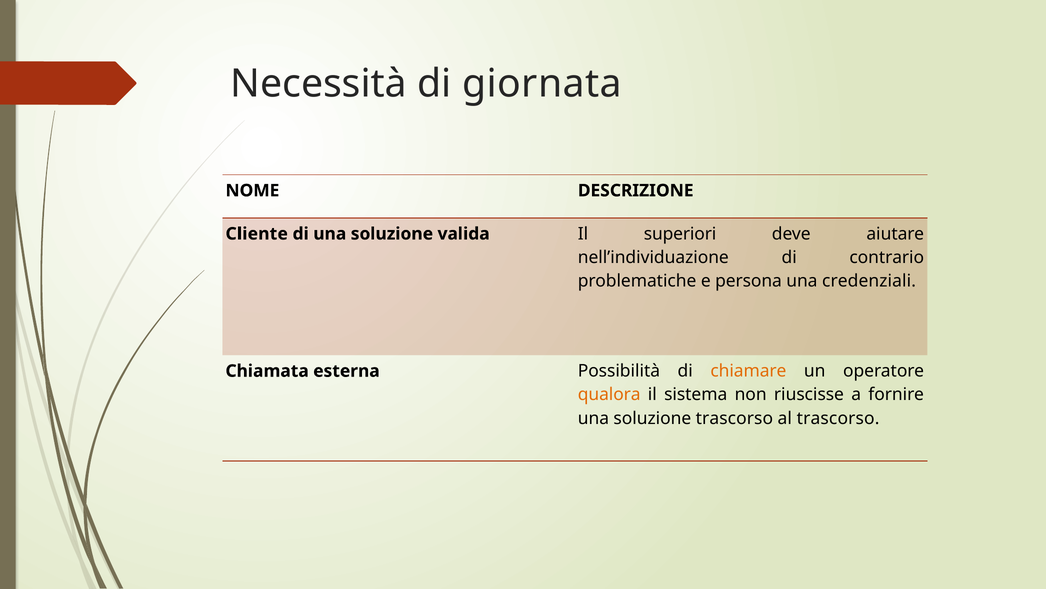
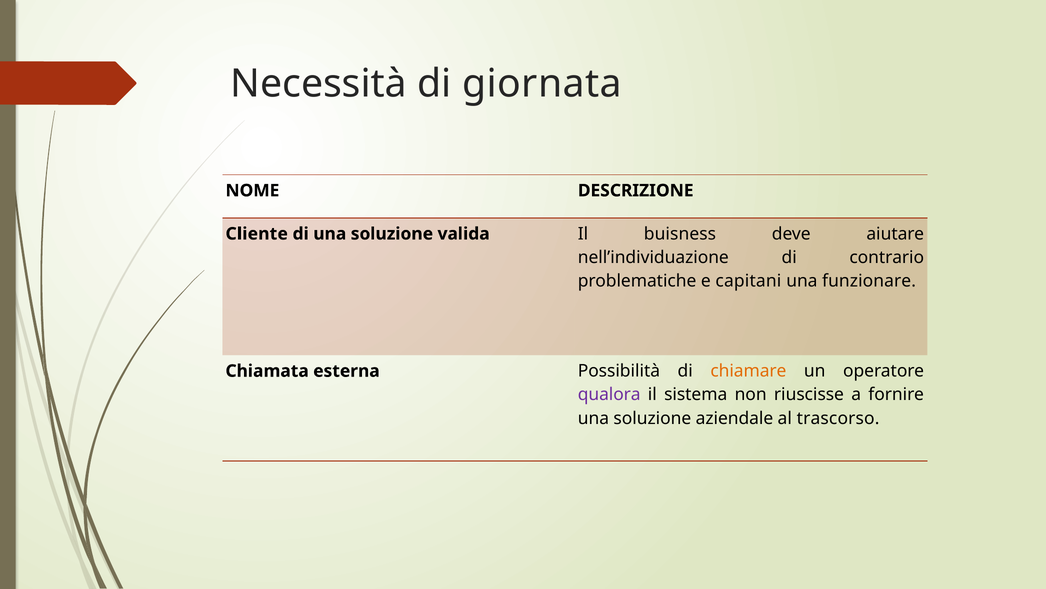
superiori: superiori -> buisness (680, 234)
persona: persona -> capitani (748, 281)
credenziali: credenziali -> funzionare (869, 281)
qualora colour: orange -> purple (609, 394)
soluzione trascorso: trascorso -> aziendale (734, 418)
